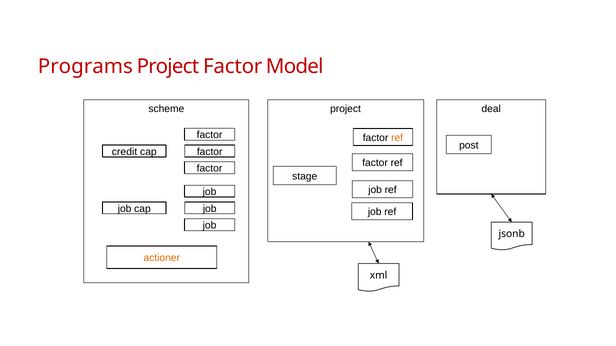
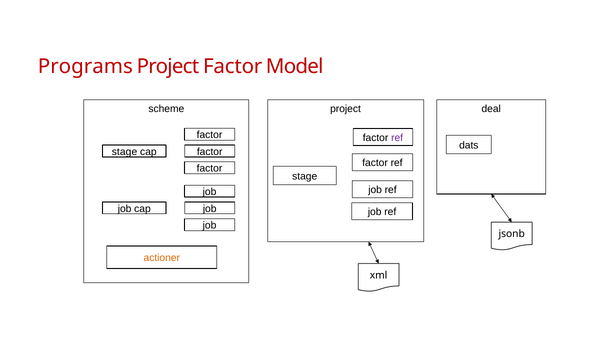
ref colour: orange -> purple (397, 138)
post: post -> dats (469, 145)
credit: credit -> stage (124, 152)
